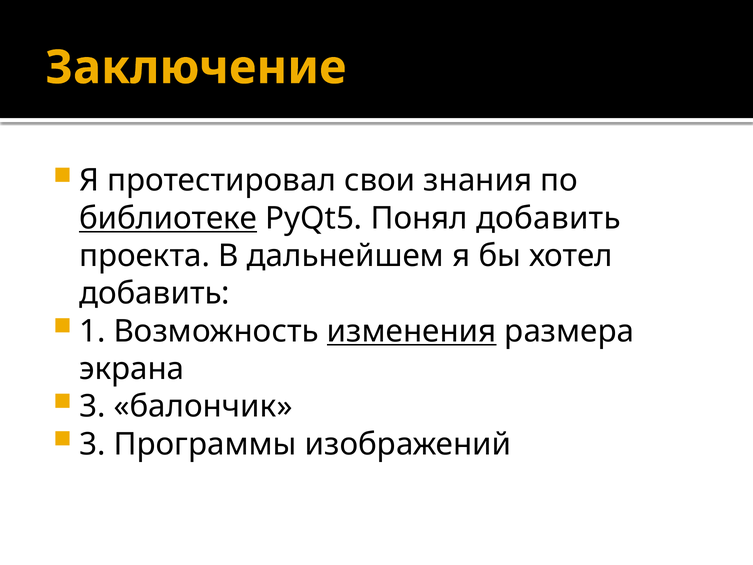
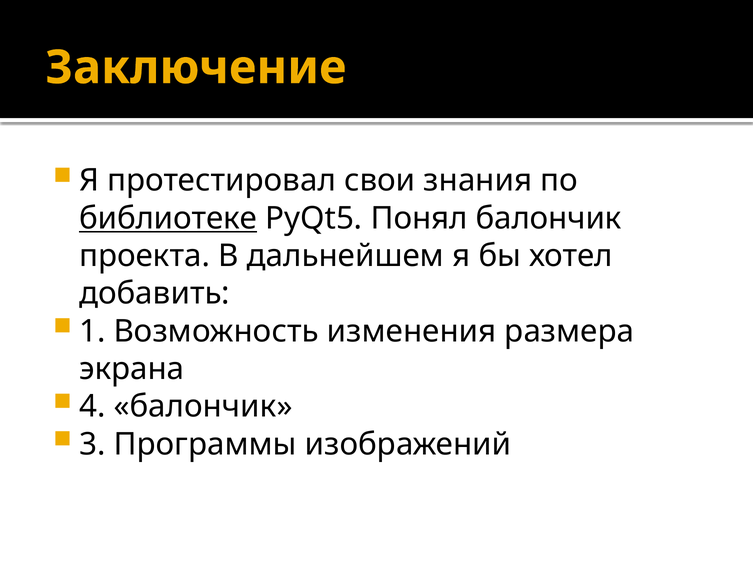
Понял добавить: добавить -> балончик (549, 218)
изменения underline: present -> none (412, 331)
3: 3 -> 4 (92, 406)
